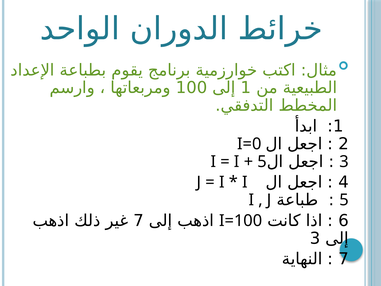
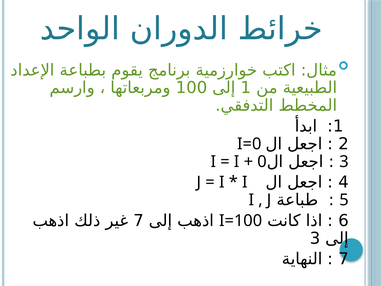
5: 5 -> 0 (262, 162)
